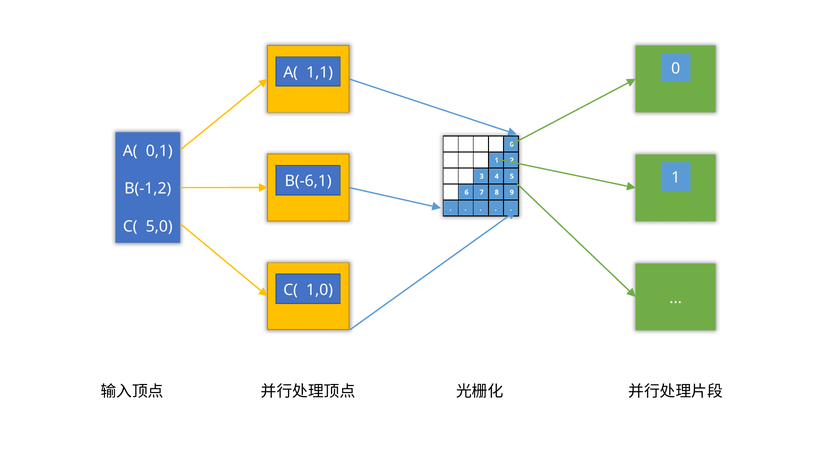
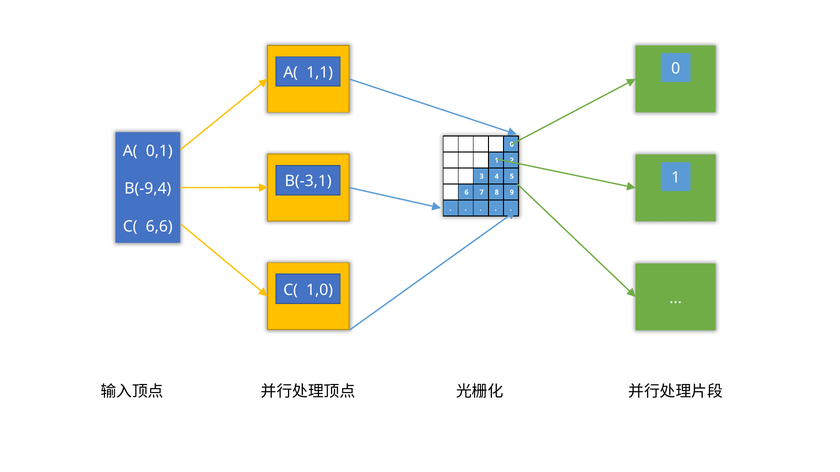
B(-6,1: B(-6,1 -> B(-3,1 (308, 181)
B(-1,2: B(-1,2 -> B(-9,4 (148, 189)
5,0: 5,0 -> 6,6 (159, 227)
